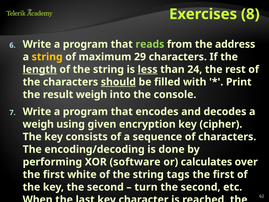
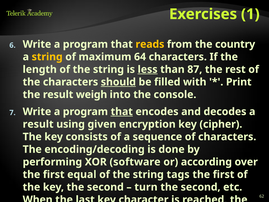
8: 8 -> 1 (250, 14)
reads colour: light green -> yellow (150, 44)
address: address -> country (235, 44)
29: 29 -> 64 (140, 57)
length underline: present -> none (40, 69)
24: 24 -> 87 (195, 69)
that underline: none -> present (122, 111)
weigh: weigh -> result (38, 124)
calculates: calculates -> according (206, 162)
white: white -> equal (82, 174)
